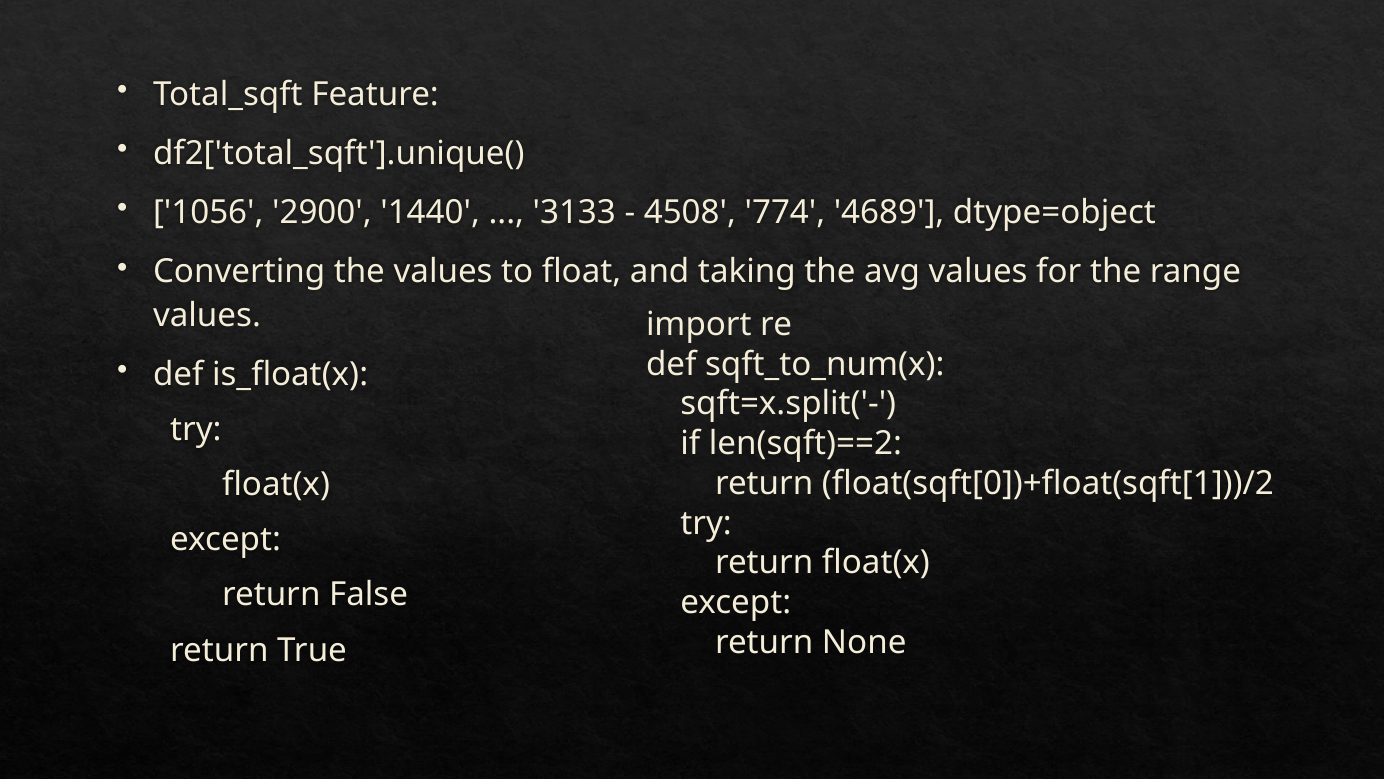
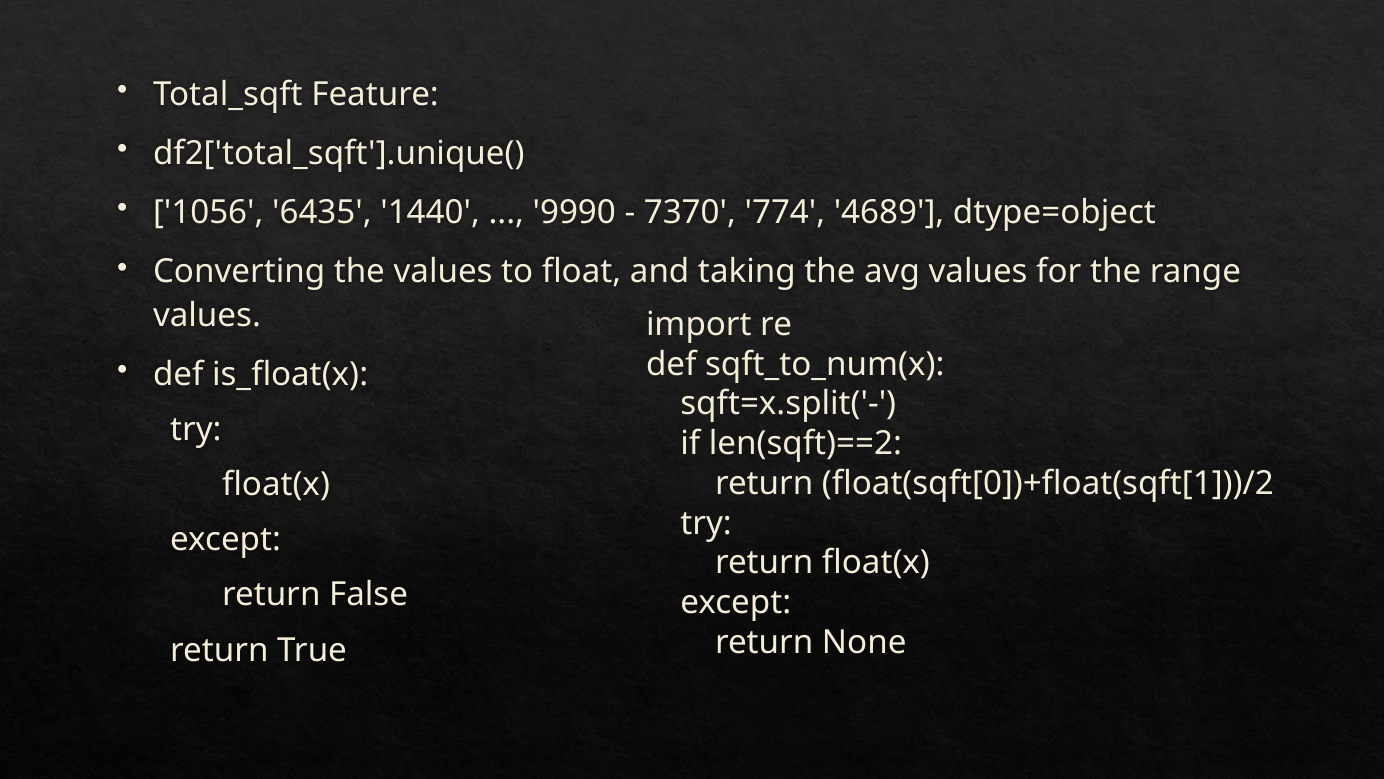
2900: 2900 -> 6435 (322, 213)
3133: 3133 -> 9990 (574, 213)
4508: 4508 -> 7370 (690, 213)
